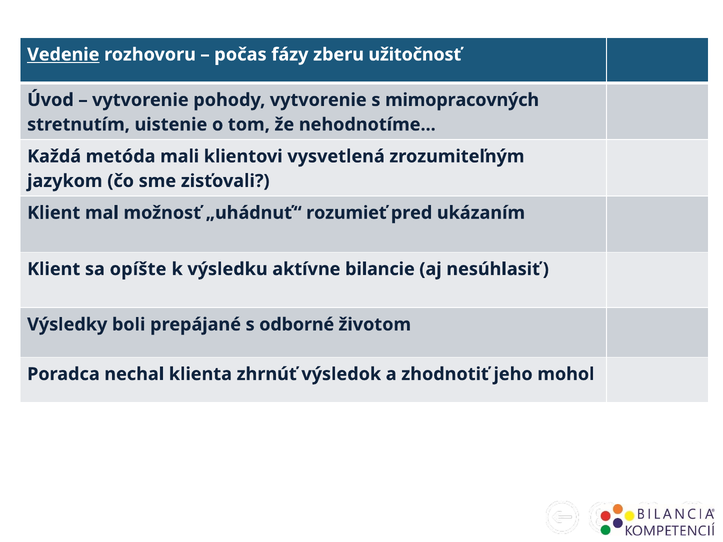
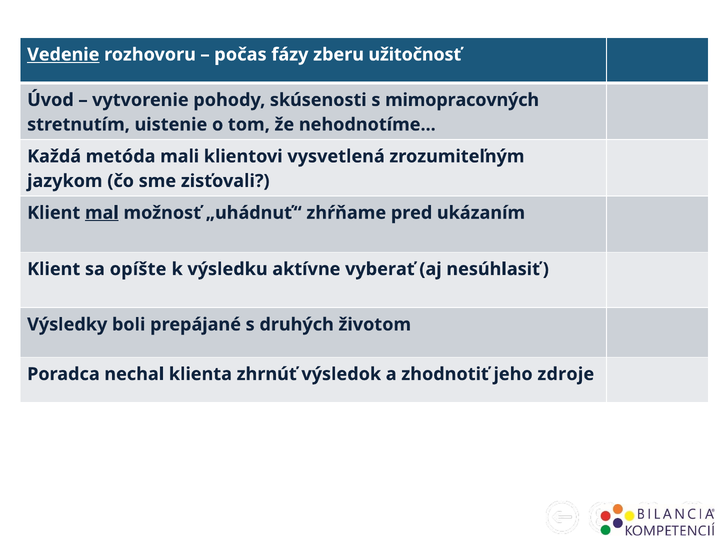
pohody vytvorenie: vytvorenie -> skúsenosti (318, 100)
mal underline: none -> present (102, 213)
rozumieť: rozumieť -> zhŕňame (346, 213)
bilancie: bilancie -> vyberať (380, 269)
odborné: odborné -> druhých (297, 325)
mohol: mohol -> zdroje (566, 374)
